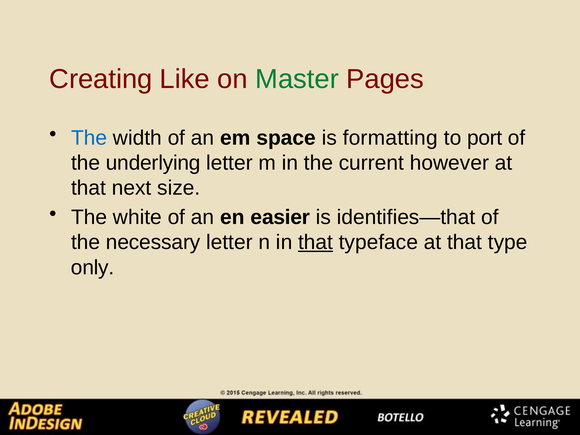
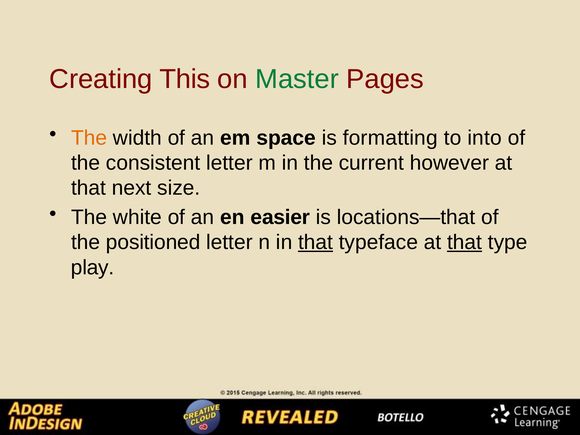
Like: Like -> This (185, 79)
The colour: blue -> orange (89, 138)
port: port -> into (485, 138)
underlying: underlying -> consistent (153, 163)
identifies—that: identifies—that -> locations—that (406, 217)
necessary: necessary -> positioned (153, 242)
that underline: none -> present (465, 242)
only: only -> play (93, 268)
